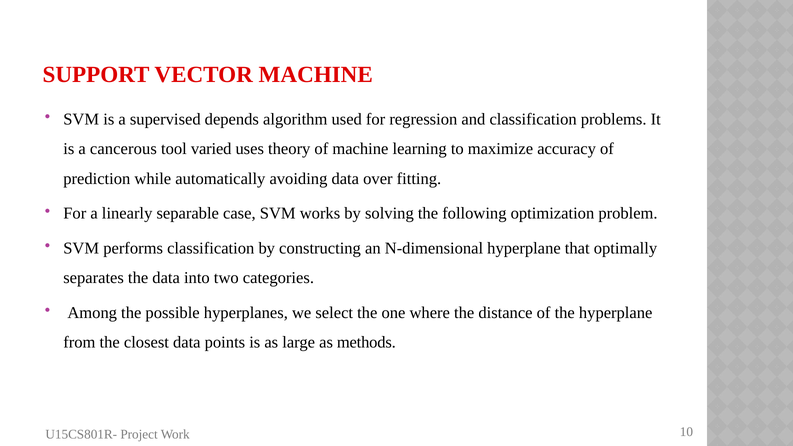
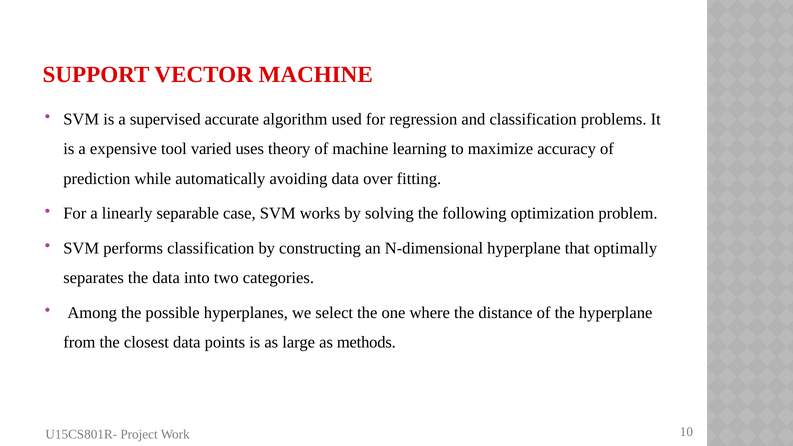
depends: depends -> accurate (232, 119)
cancerous: cancerous -> expensive (123, 149)
